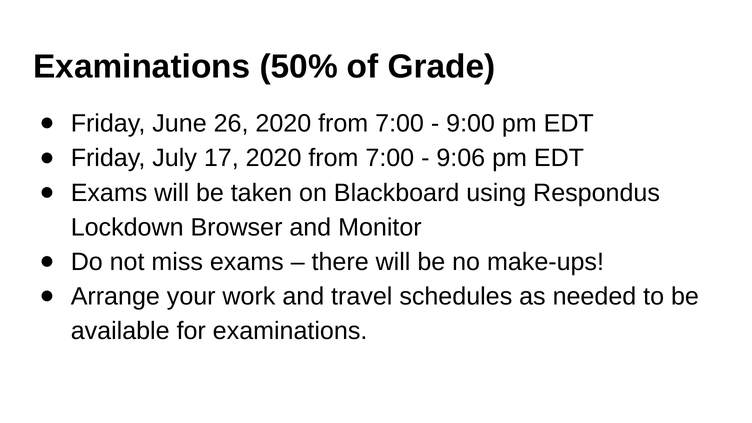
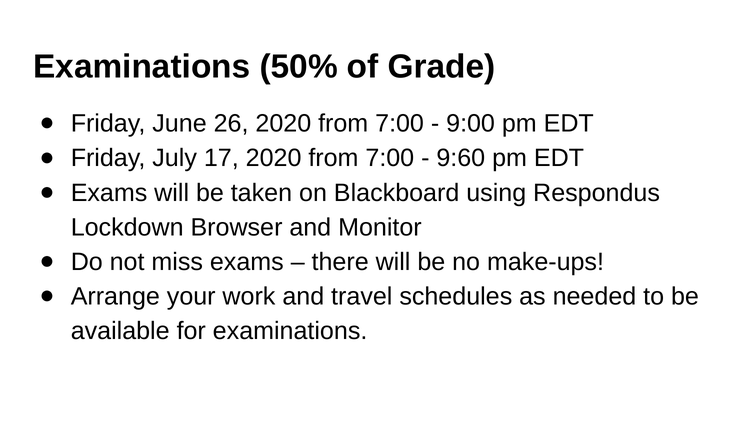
9:06: 9:06 -> 9:60 (461, 158)
